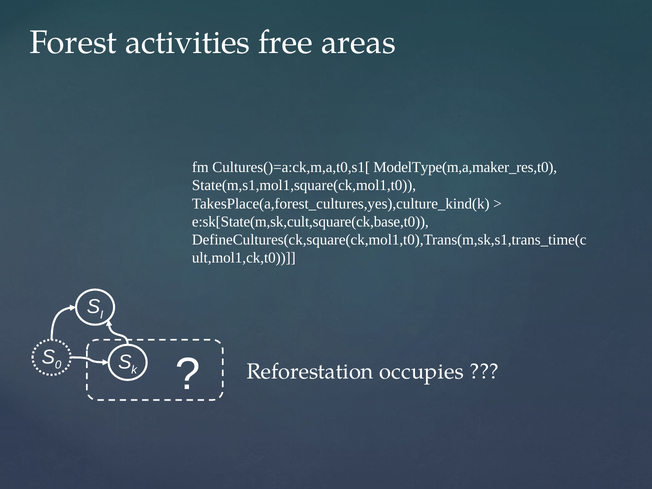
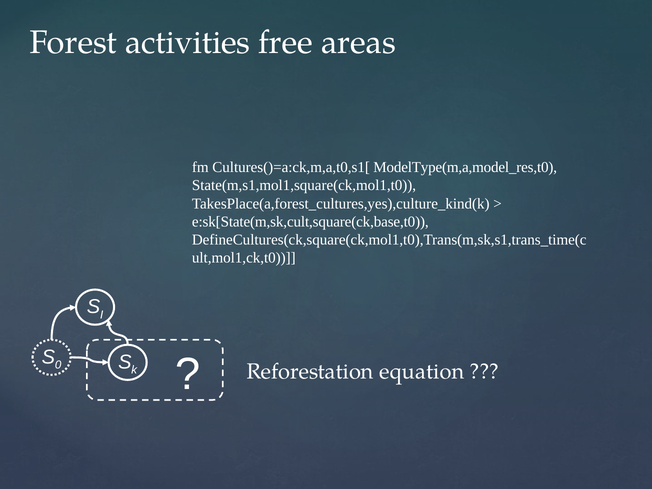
ModelType(m,a,maker_res,t0: ModelType(m,a,maker_res,t0 -> ModelType(m,a,model_res,t0 (465, 167)
occupies: occupies -> equation (422, 371)
